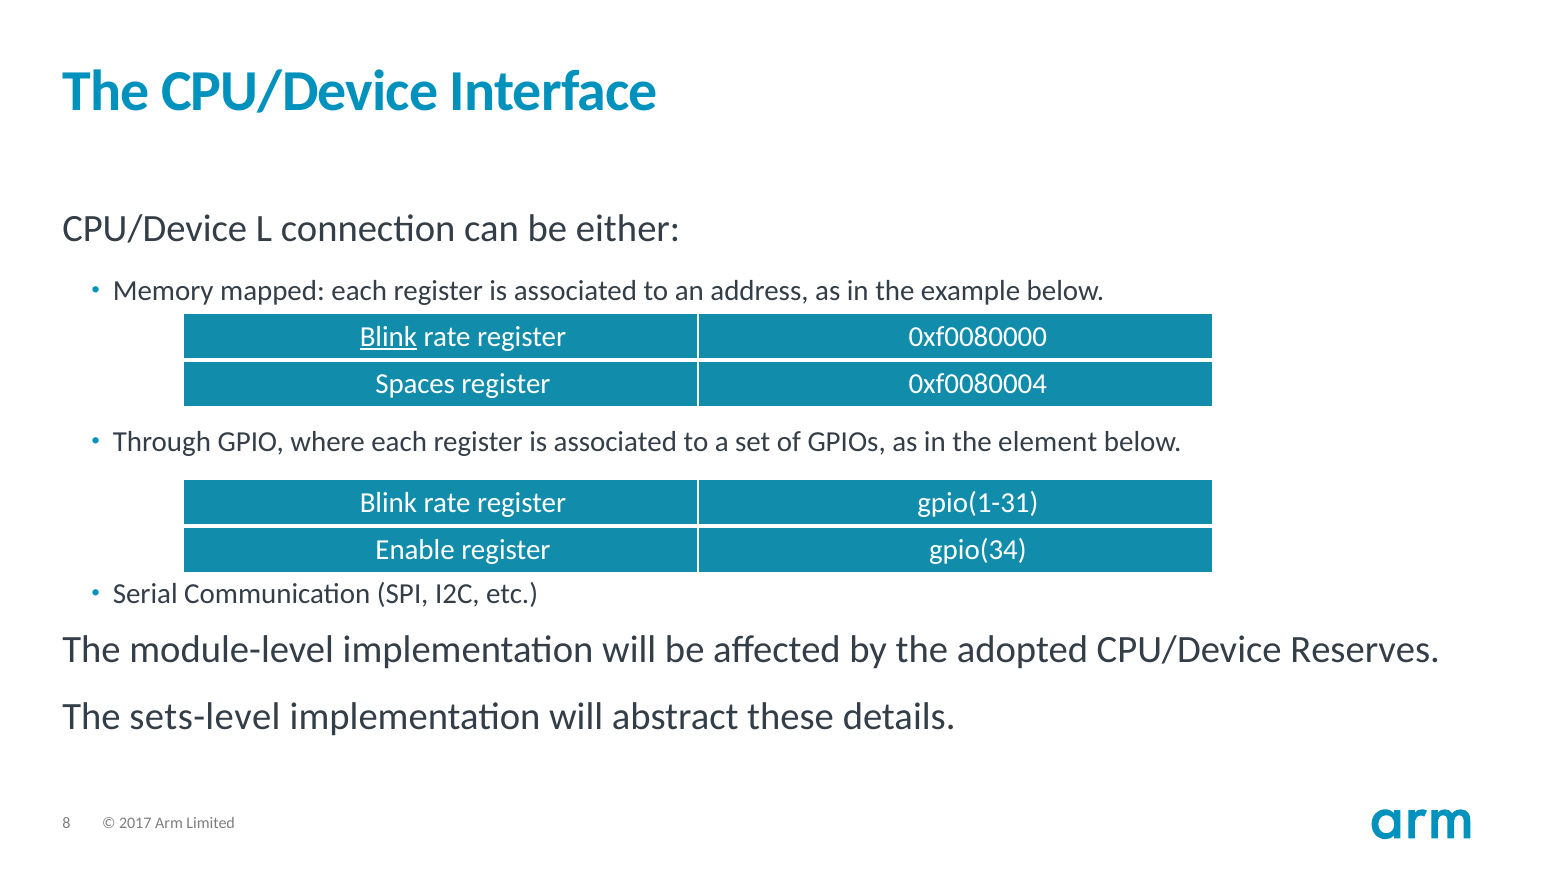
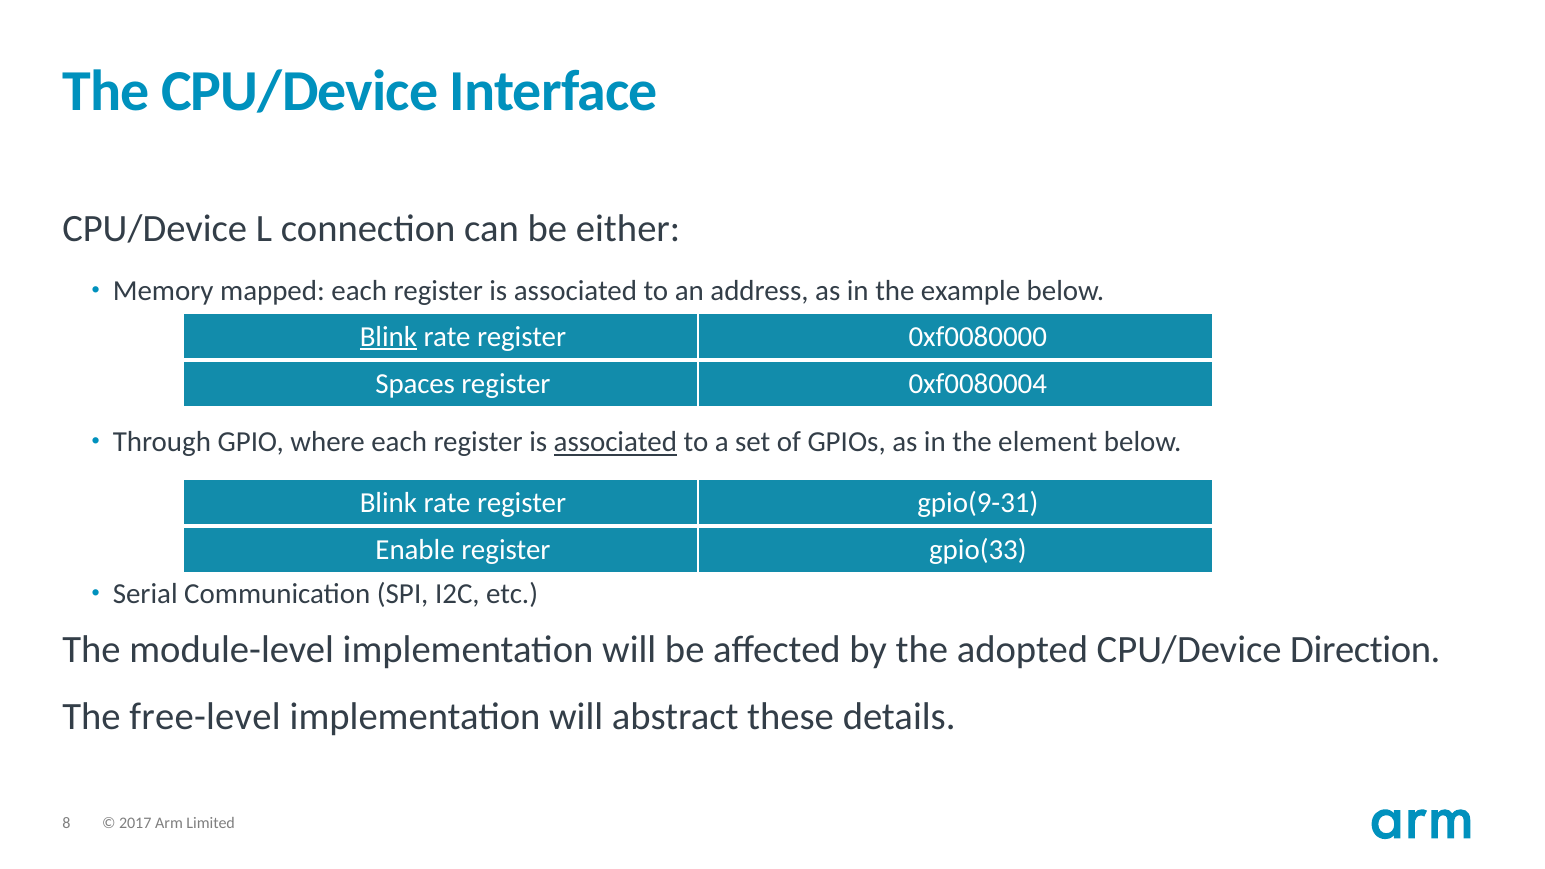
associated underline: none -> present (615, 442)
gpio(1-31: gpio(1-31 -> gpio(9-31 (978, 503)
gpio(34: gpio(34 -> gpio(33 (978, 550)
Reserves: Reserves -> Direction (1365, 650)
sets-level: sets-level -> free-level (205, 717)
